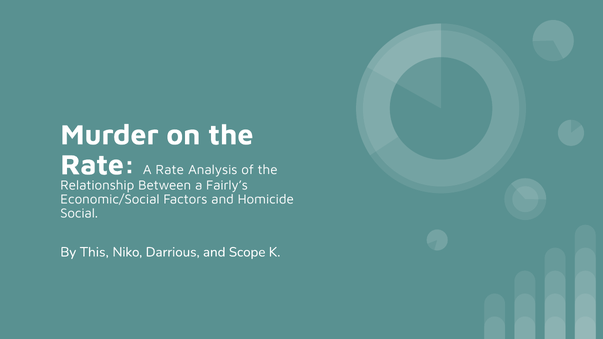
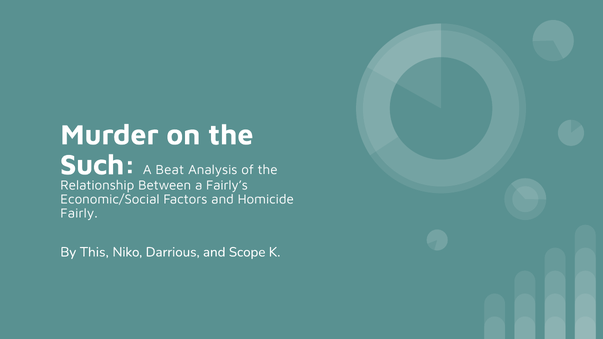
Rate: Rate -> Such (98, 165)
A Rate: Rate -> Beat (170, 170)
Social: Social -> Fairly (79, 214)
